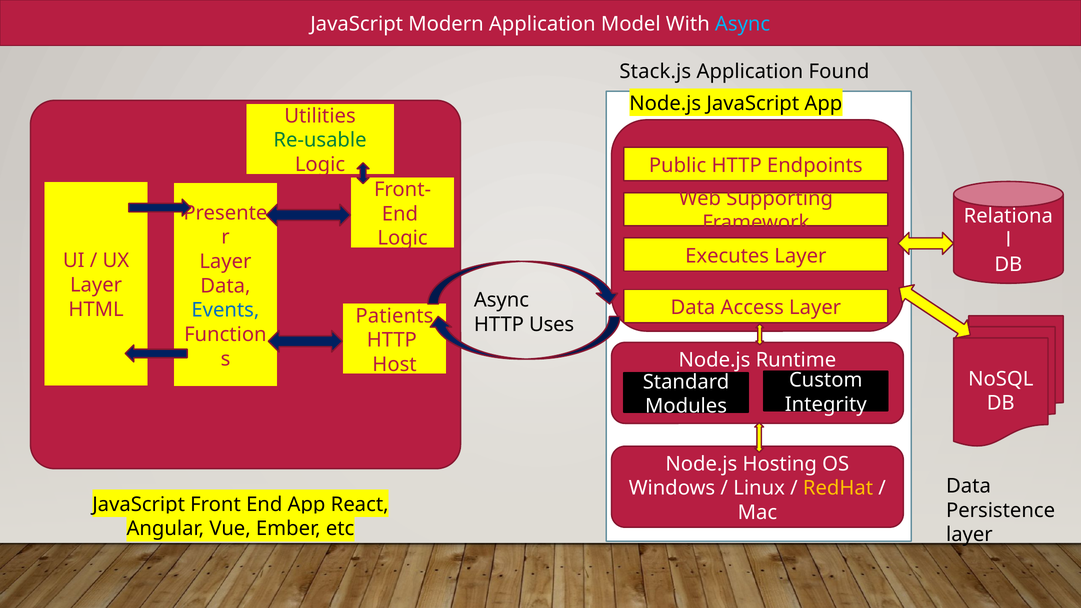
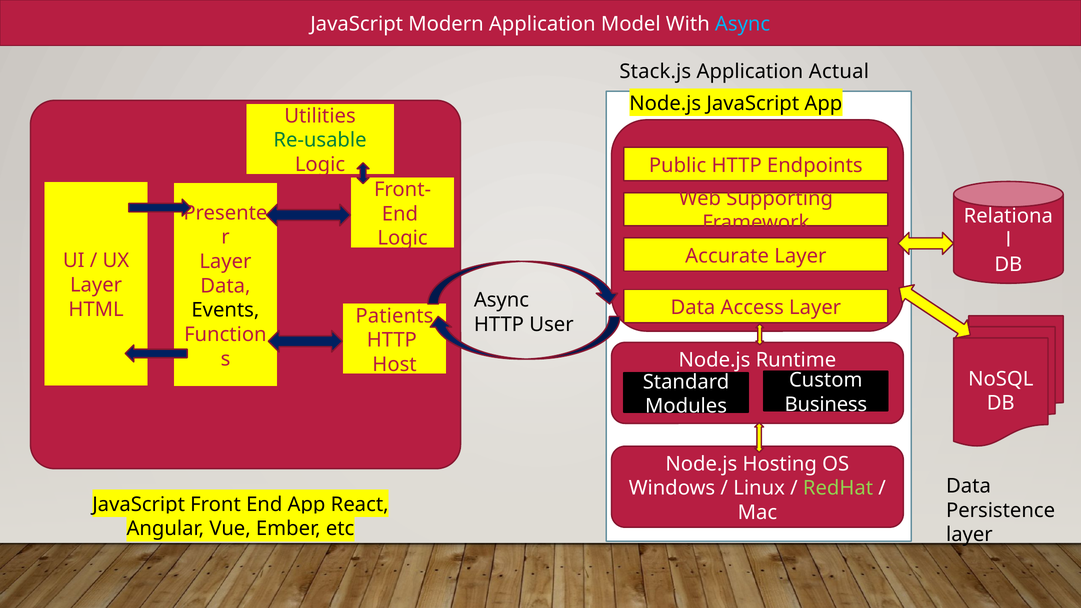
Found: Found -> Actual (839, 72)
Executes: Executes -> Accurate (727, 256)
Events colour: blue -> black (225, 310)
Uses: Uses -> User (551, 325)
Integrity: Integrity -> Business (826, 405)
RedHat colour: yellow -> light green (838, 488)
